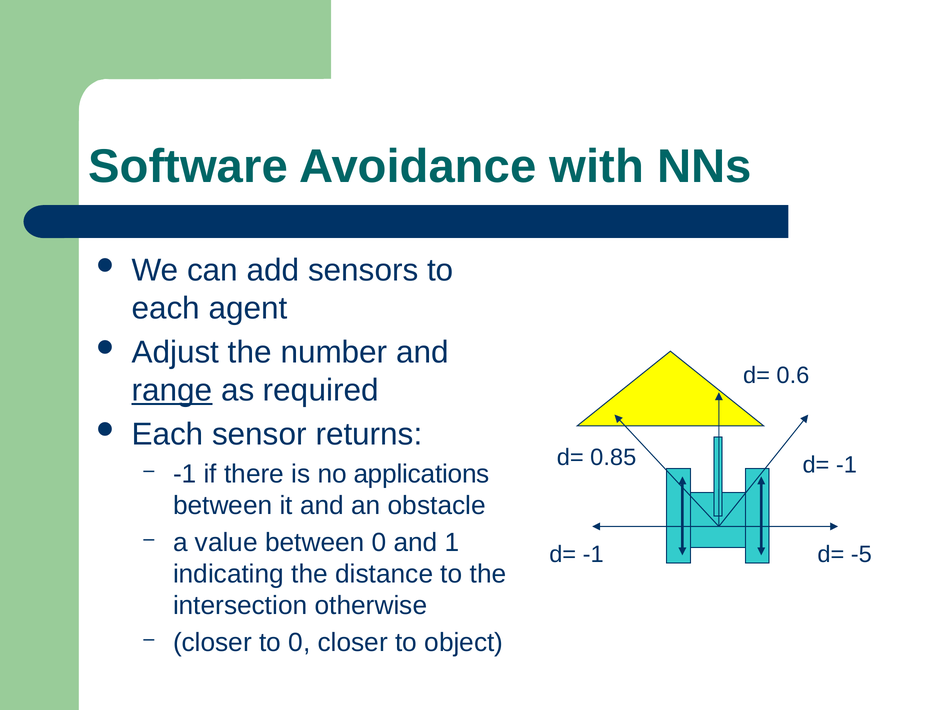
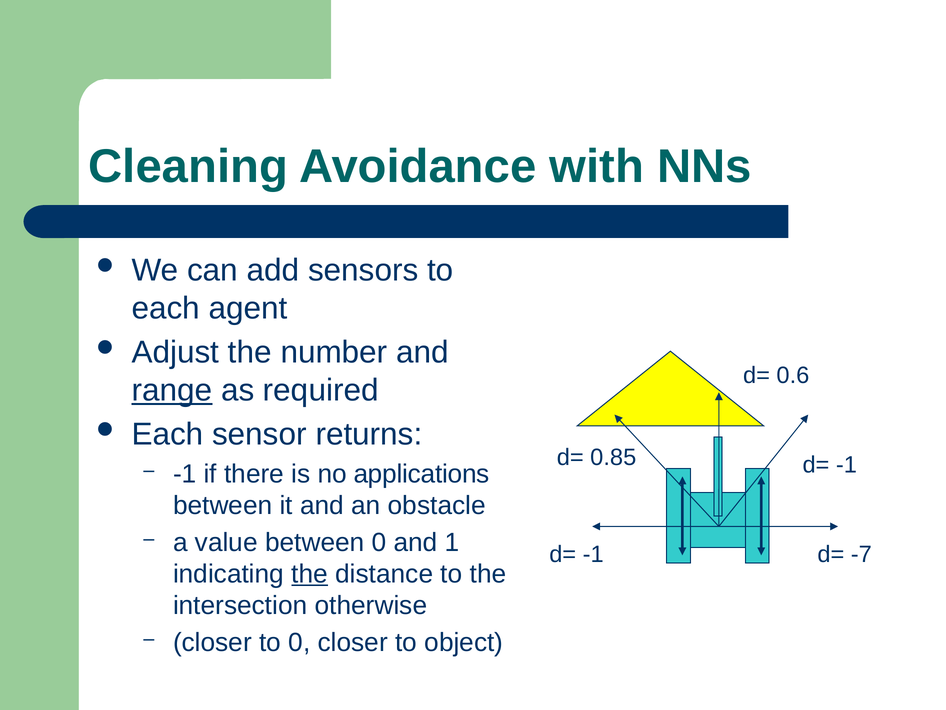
Software: Software -> Cleaning (188, 166)
-5: -5 -> -7 (861, 554)
the underline: none -> present (310, 574)
